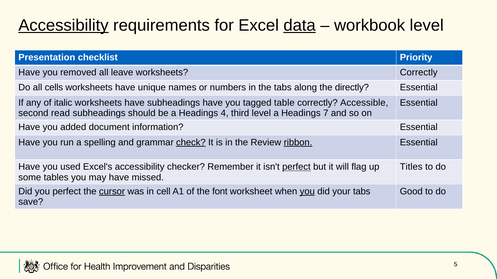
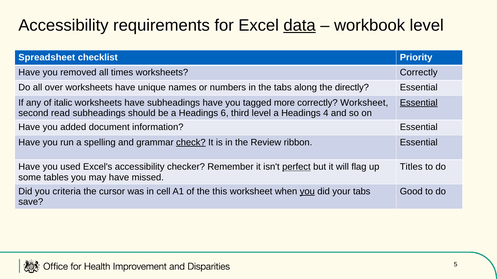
Accessibility underline: present -> none (63, 25)
Presentation: Presentation -> Spreadsheet (47, 58)
leave: leave -> times (122, 73)
cells: cells -> over (54, 88)
table: table -> more (284, 103)
correctly Accessible: Accessible -> Worksheet (364, 103)
Essential underline: none -> present (419, 103)
4: 4 -> 6 (225, 113)
7: 7 -> 4 (326, 113)
ribbon underline: present -> none (298, 143)
you perfect: perfect -> criteria (67, 192)
cursor underline: present -> none (112, 192)
font: font -> this (220, 192)
